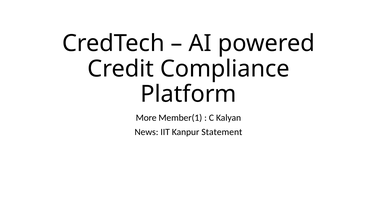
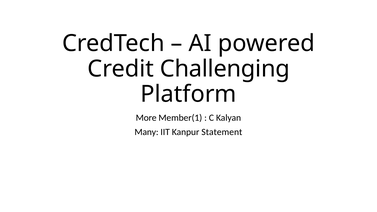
Compliance: Compliance -> Challenging (225, 69)
News: News -> Many (147, 132)
